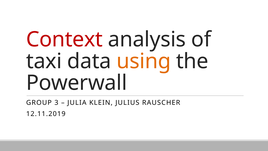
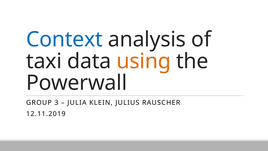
Context colour: red -> blue (64, 39)
